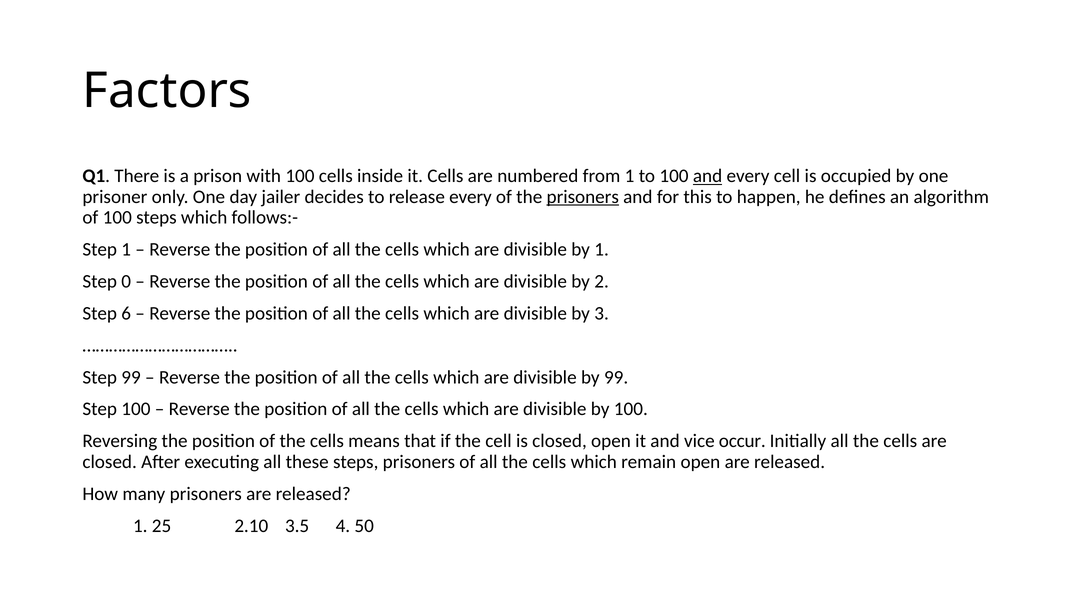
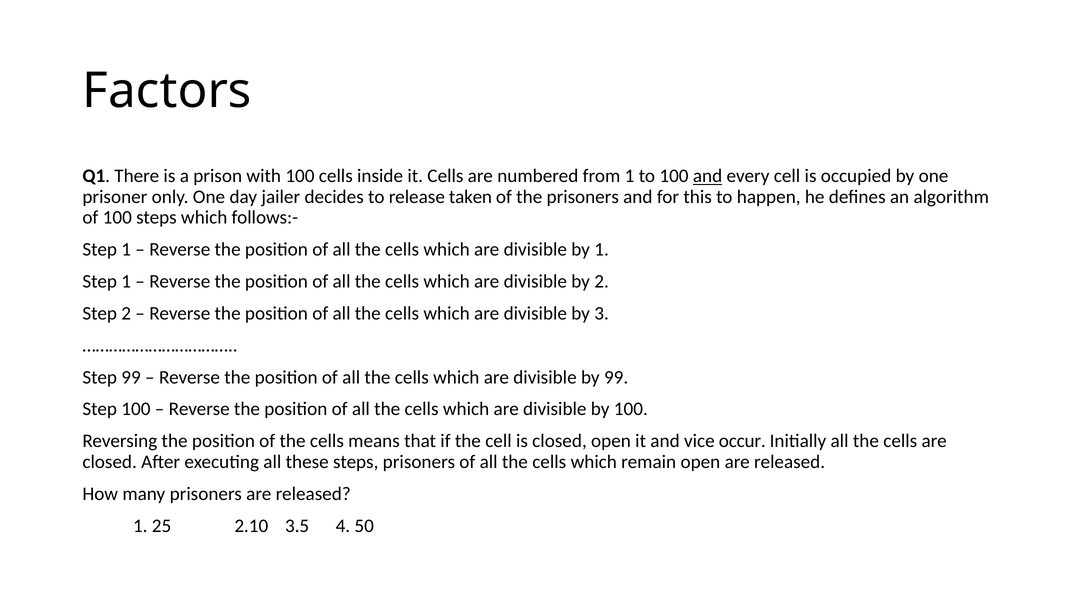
release every: every -> taken (470, 197)
prisoners underline: present -> none (583, 197)
0: 0 -> 1 (126, 281)
Step 6: 6 -> 2 (126, 313)
